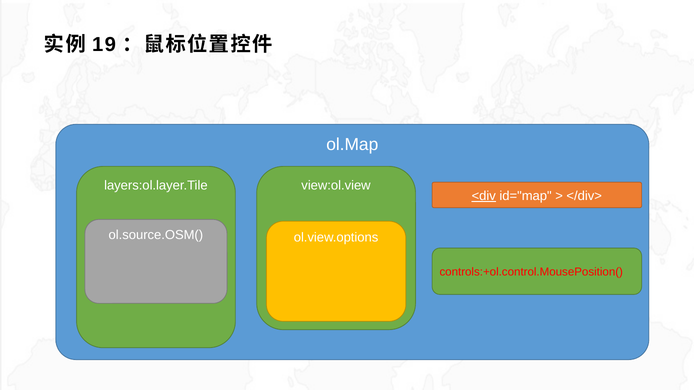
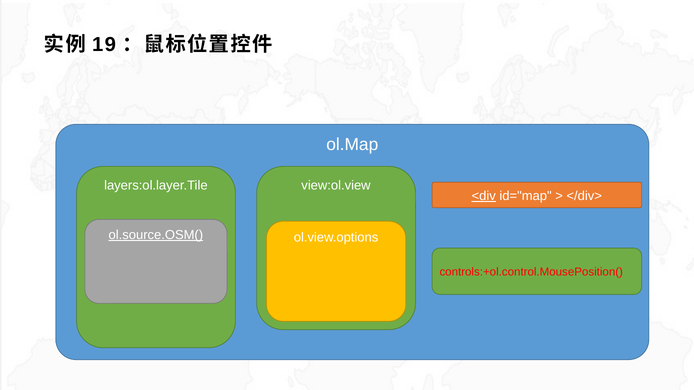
ol.source.OSM( underline: none -> present (156, 235)
